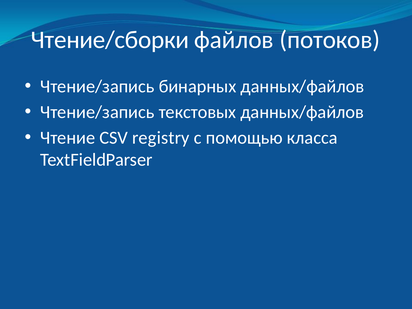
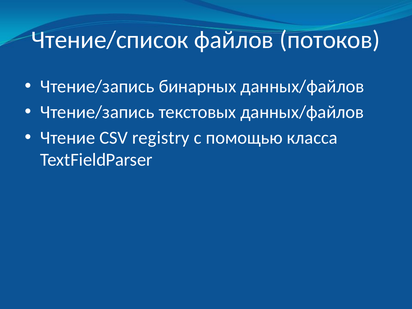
Чтение/сборки: Чтение/сборки -> Чтение/список (110, 40)
